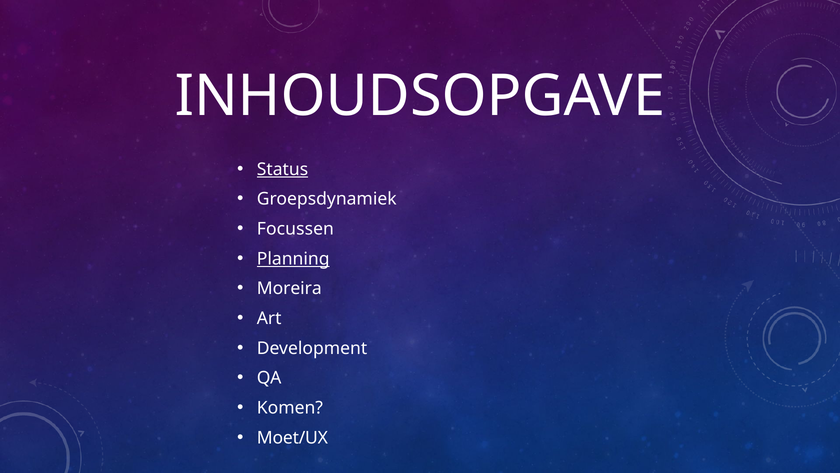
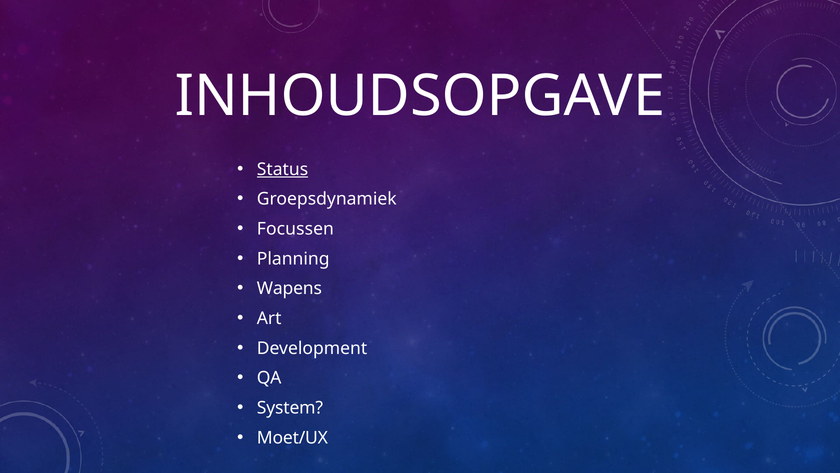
Planning underline: present -> none (293, 259)
Moreira: Moreira -> Wapens (289, 288)
Komen: Komen -> System (290, 407)
